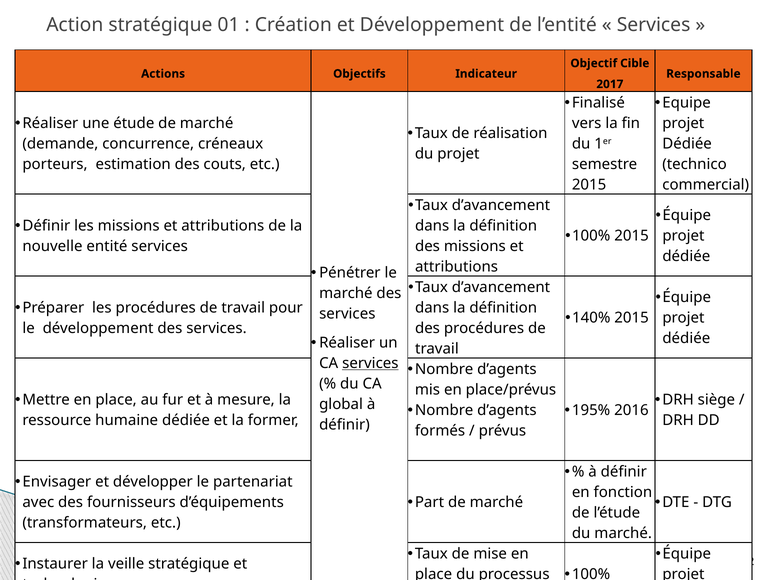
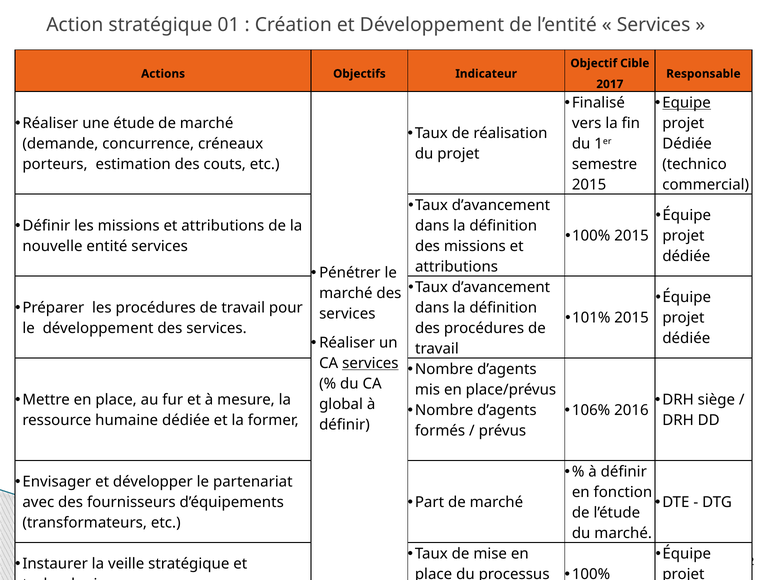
Equipe underline: none -> present (687, 103)
140%: 140% -> 101% (591, 318)
195%: 195% -> 106% (591, 410)
